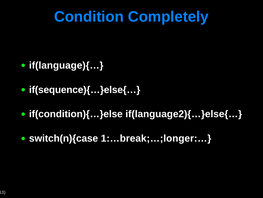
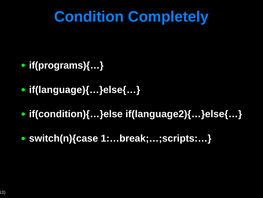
if(language){…: if(language){… -> if(programs){… (66, 65)
if(sequence){…}else{…: if(sequence){…}else{… -> if(language){…}else{… (85, 89)
1:…break;…;longer:…: 1:…break;…;longer:… -> 1:…break;…;scripts:… (156, 138)
